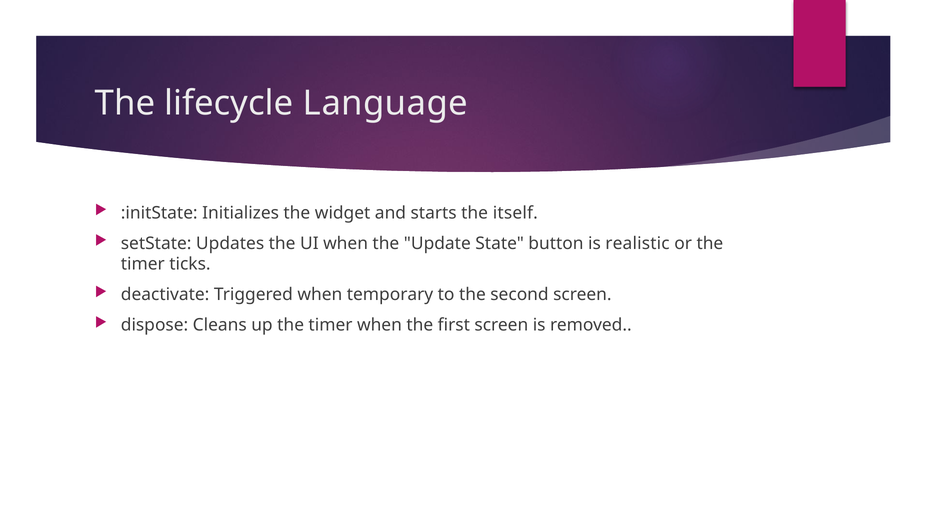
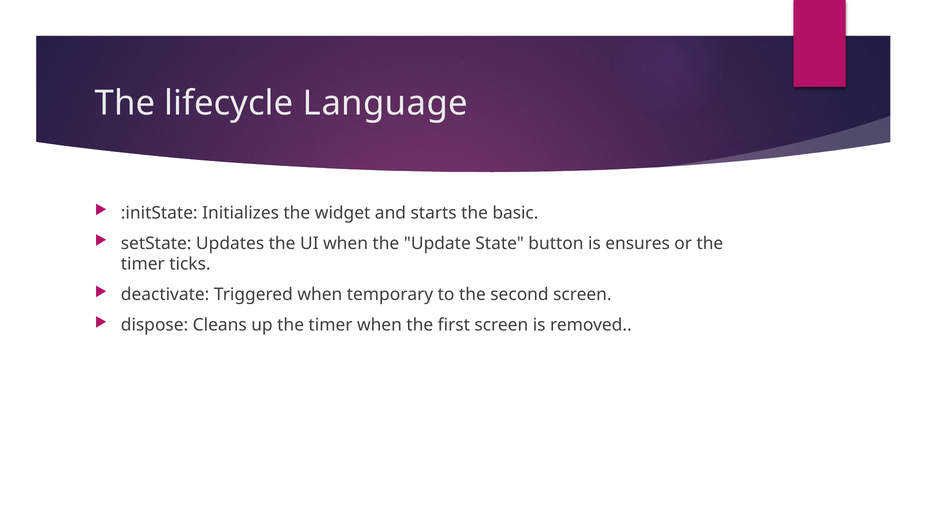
itself: itself -> basic (515, 213)
realistic: realistic -> ensures (638, 244)
